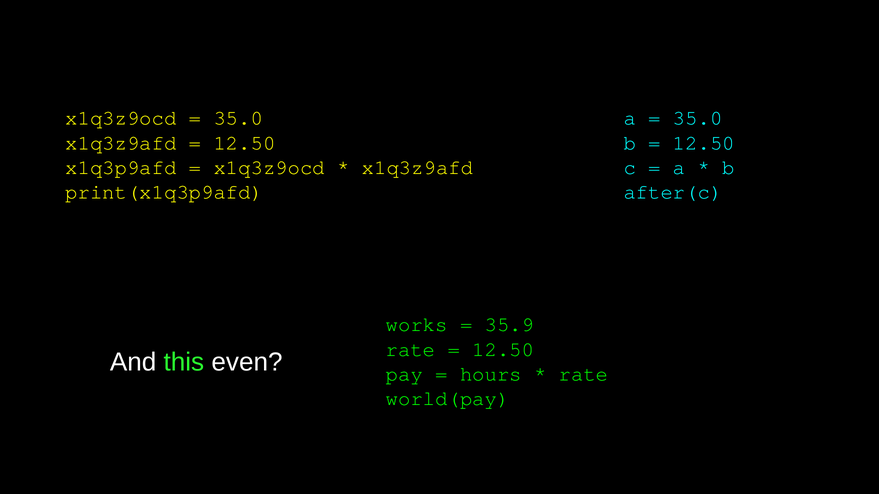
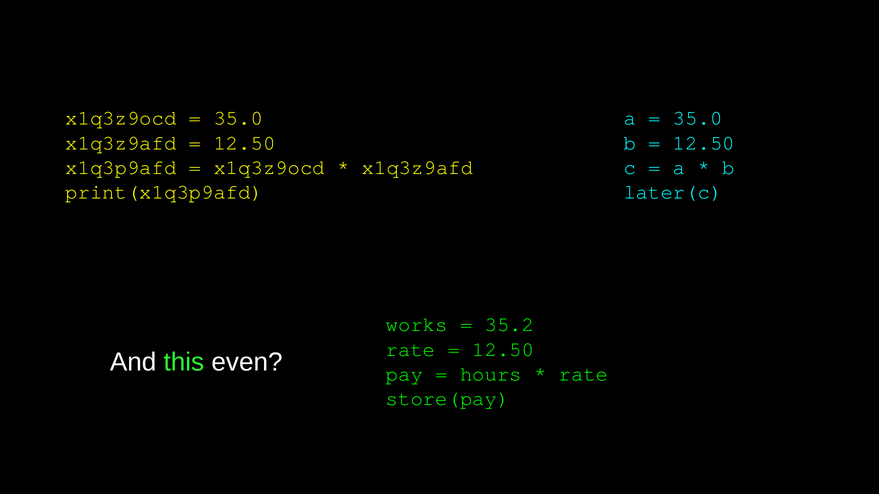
after(c: after(c -> later(c (673, 192)
35.9: 35.9 -> 35.2 (509, 325)
world(pay: world(pay -> store(pay (448, 399)
